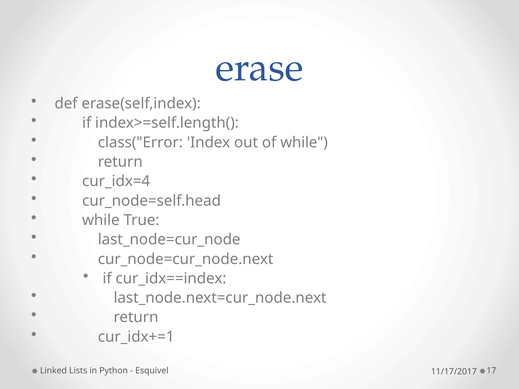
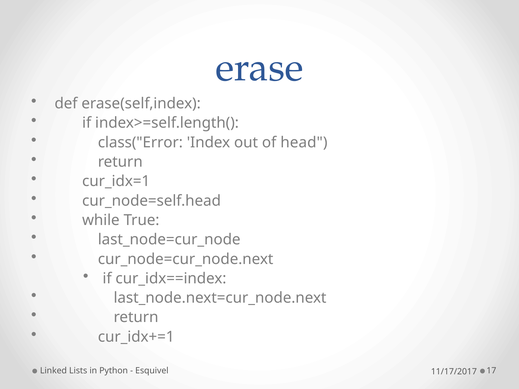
of while: while -> head (304, 142)
cur_idx=4: cur_idx=4 -> cur_idx=1 (116, 181)
